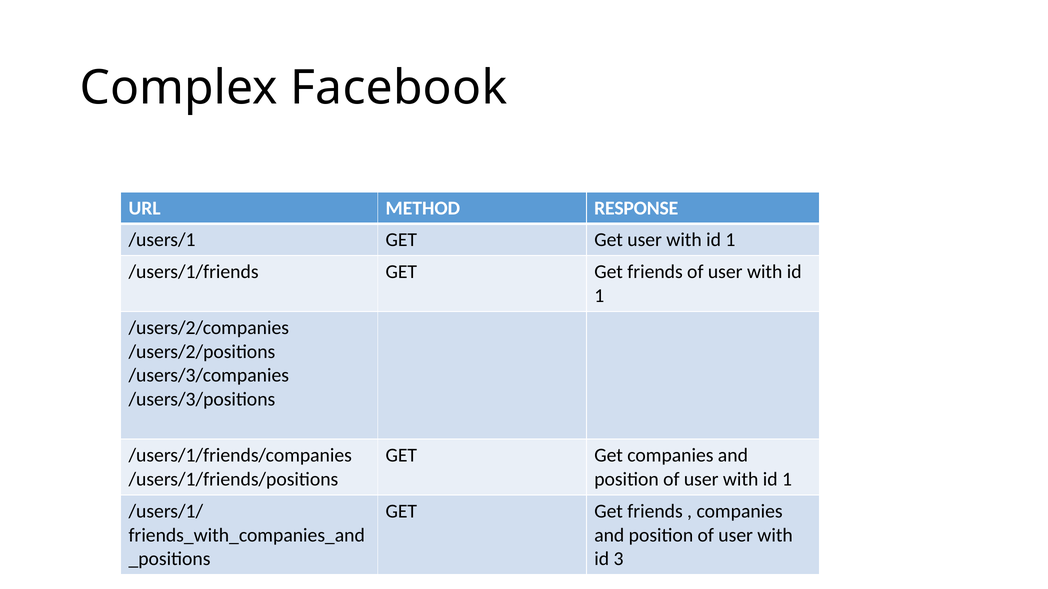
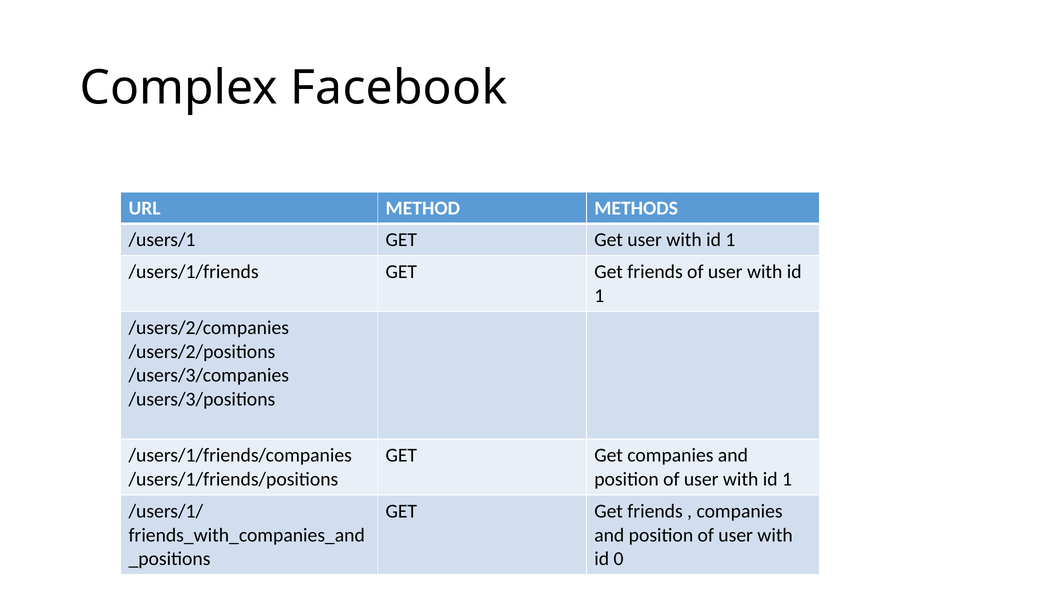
RESPONSE: RESPONSE -> METHODS (636, 208)
3: 3 -> 0 (619, 559)
